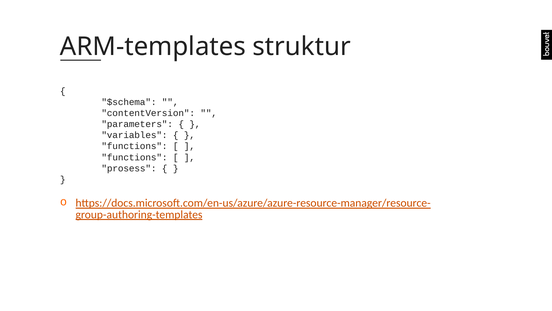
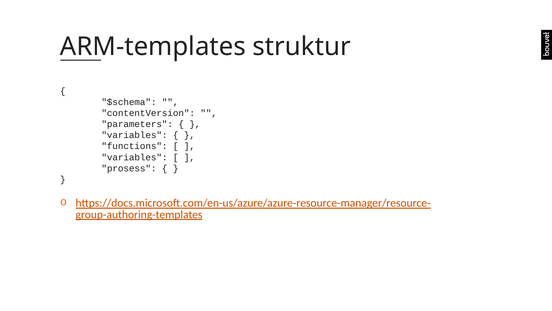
functions: functions -> variables (134, 157)
